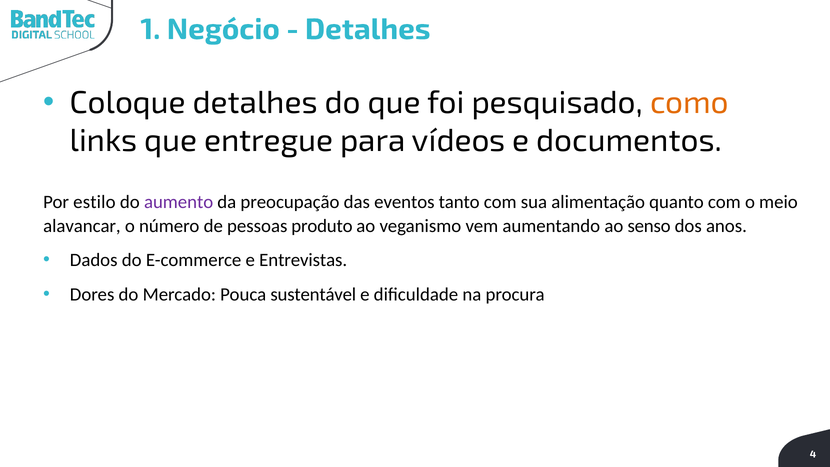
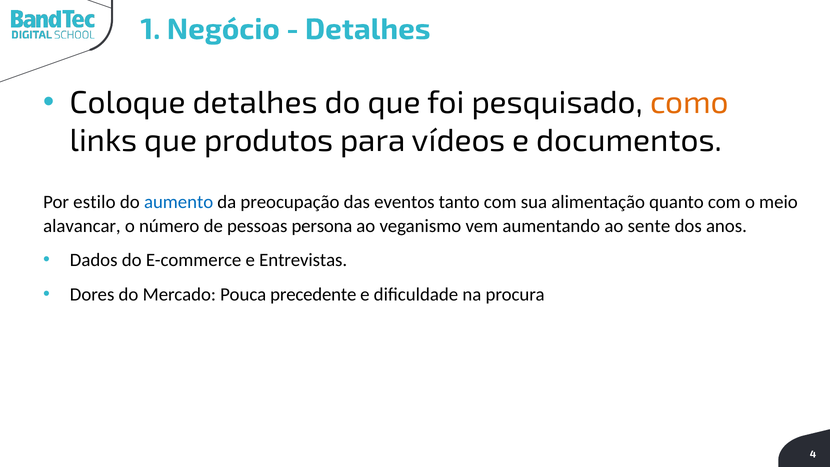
entregue: entregue -> produtos (269, 141)
aumento colour: purple -> blue (179, 202)
produto: produto -> persona (322, 226)
senso: senso -> sente (649, 226)
sustentável: sustentável -> precedente (313, 294)
